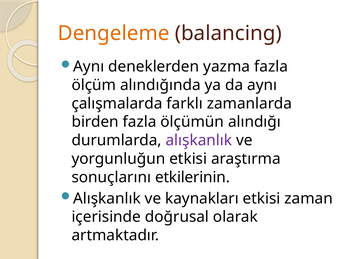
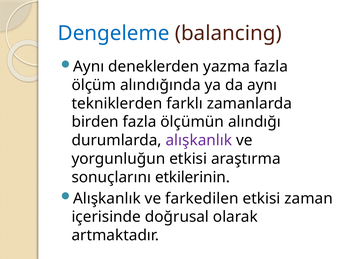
Dengeleme colour: orange -> blue (114, 33)
çalışmalarda: çalışmalarda -> tekniklerden (117, 104)
kaynakları: kaynakları -> farkedilen (202, 199)
